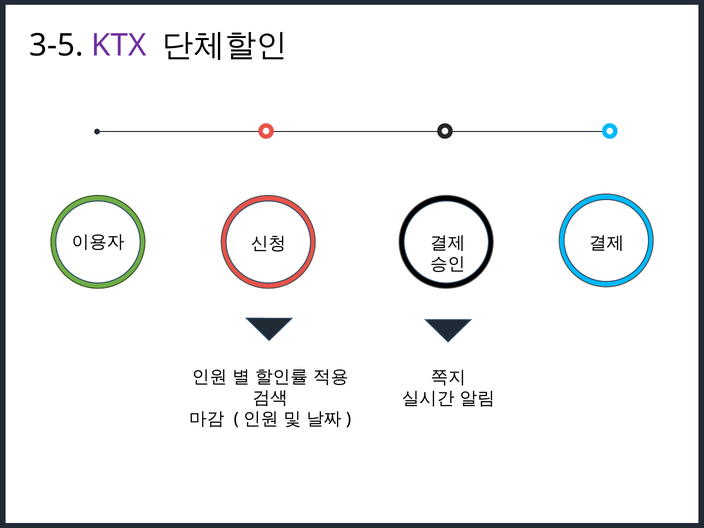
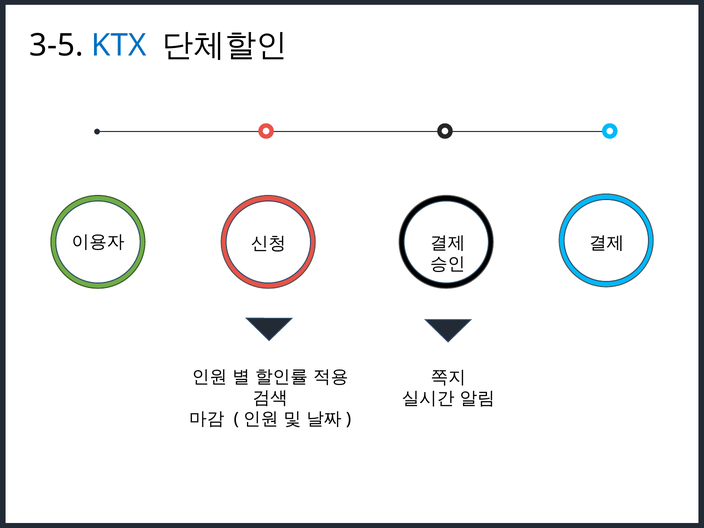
KTX colour: purple -> blue (119, 45)
